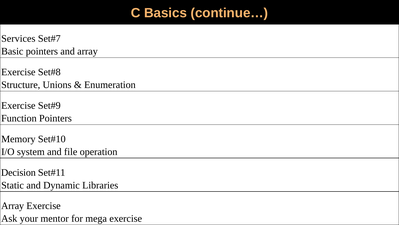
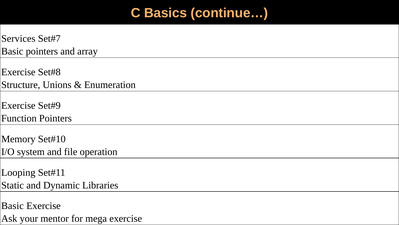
Decision: Decision -> Looping (18, 172)
Array: Array -> Basic (13, 205)
